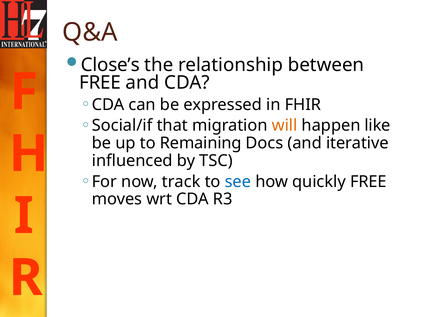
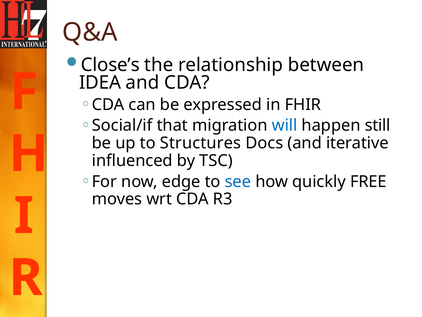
FREE: FREE -> IDEA (100, 83)
will colour: orange -> blue (285, 125)
like: like -> still (378, 125)
Remaining: Remaining -> Structures (201, 143)
track: track -> edge (181, 181)
